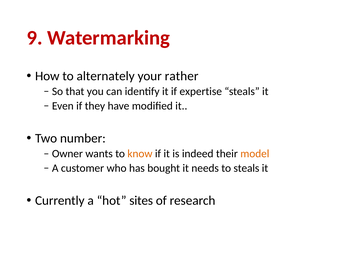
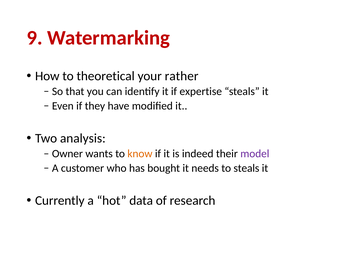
alternately: alternately -> theoretical (106, 76)
number: number -> analysis (83, 139)
model colour: orange -> purple (255, 154)
sites: sites -> data (141, 201)
